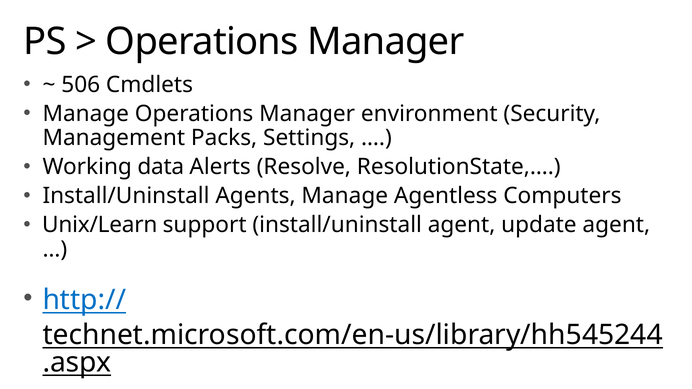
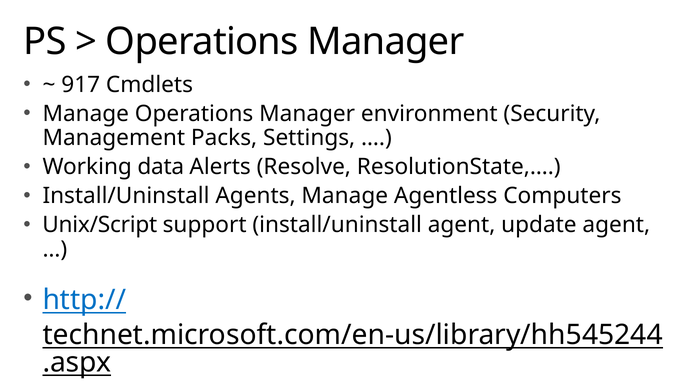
506: 506 -> 917 (81, 85)
Unix/Learn: Unix/Learn -> Unix/Script (100, 225)
